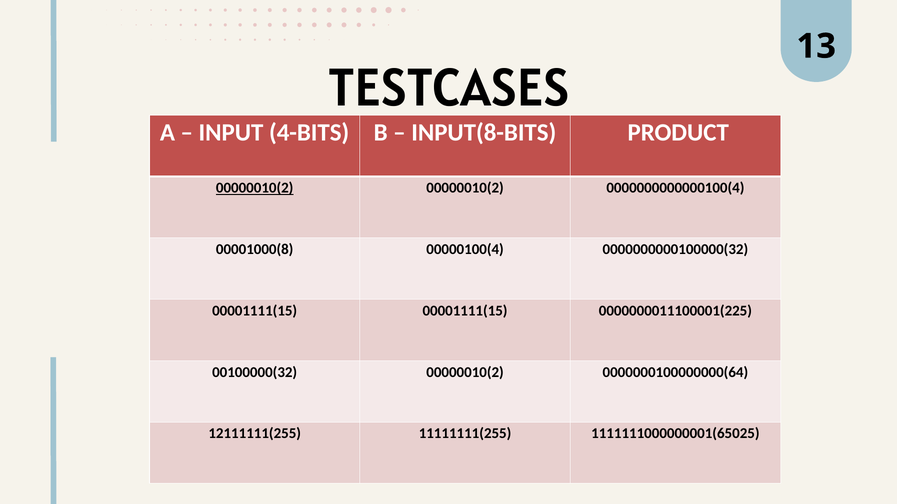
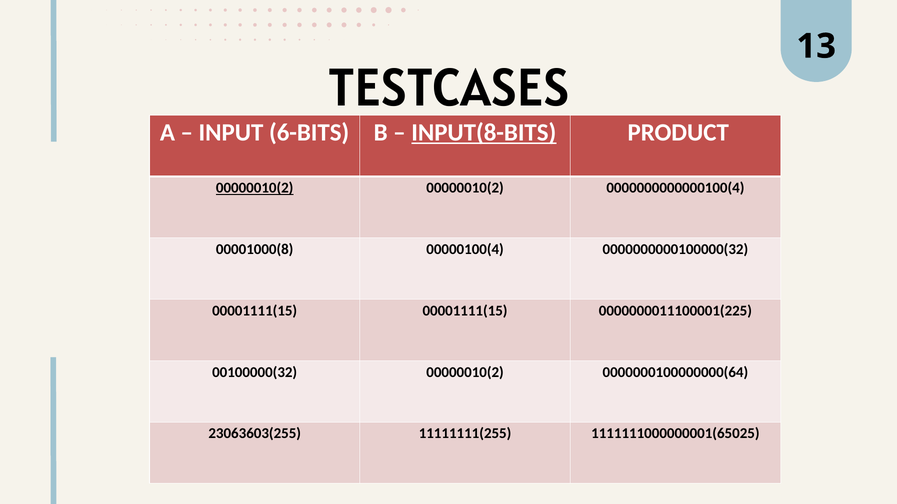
4-BITS: 4-BITS -> 6-BITS (309, 133)
INPUT(8-BITS underline: none -> present (484, 133)
12111111(255: 12111111(255 -> 23063603(255 (255, 434)
